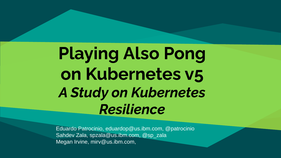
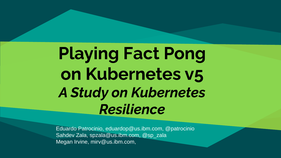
Also: Also -> Fact (141, 54)
